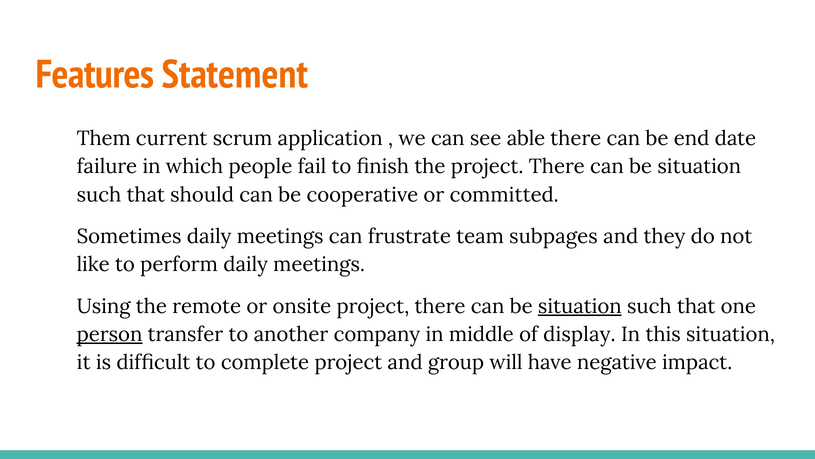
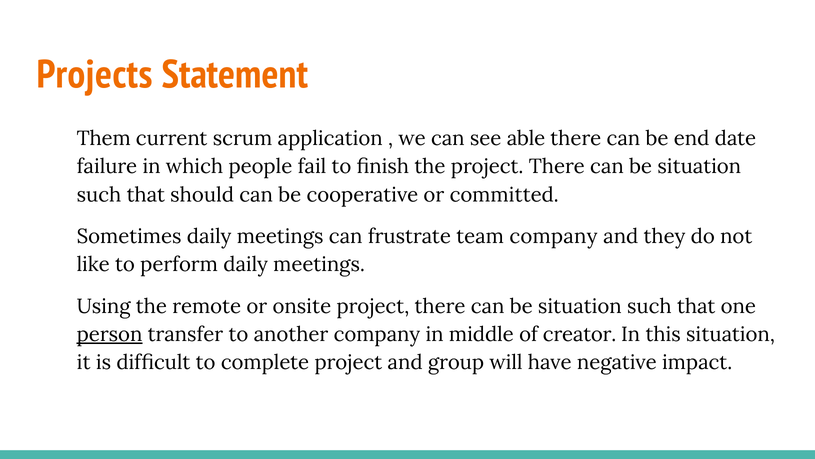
Features: Features -> Projects (95, 74)
team subpages: subpages -> company (553, 236)
situation underline: present -> none (580, 306)
display: display -> creator (580, 334)
